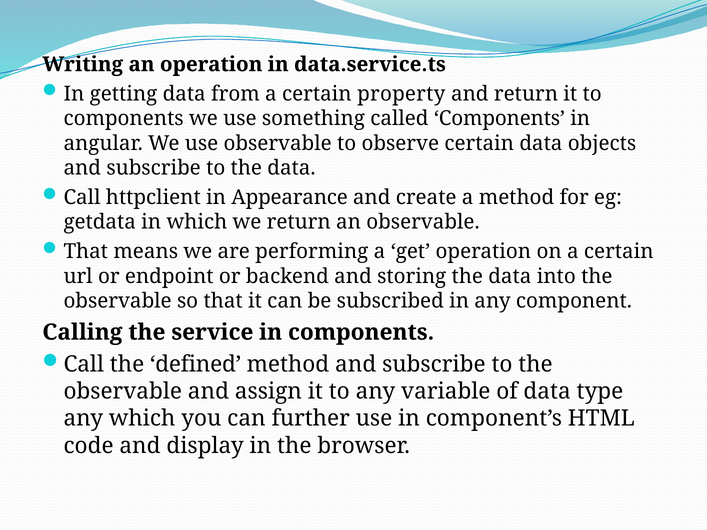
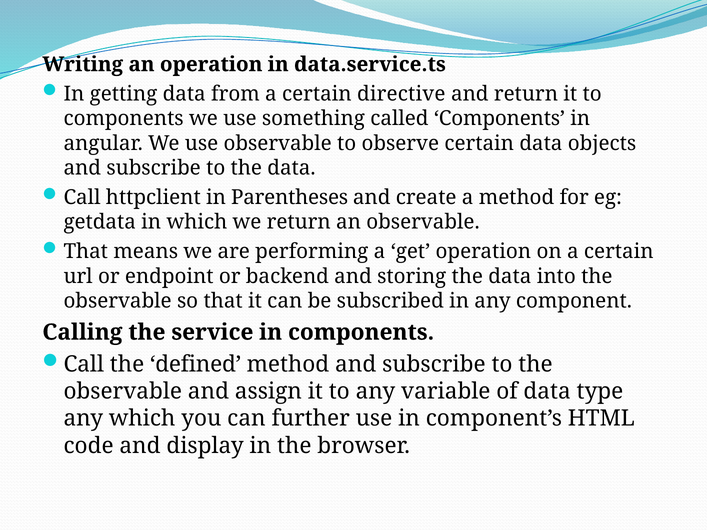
property: property -> directive (401, 94)
Appearance: Appearance -> Parentheses (290, 198)
